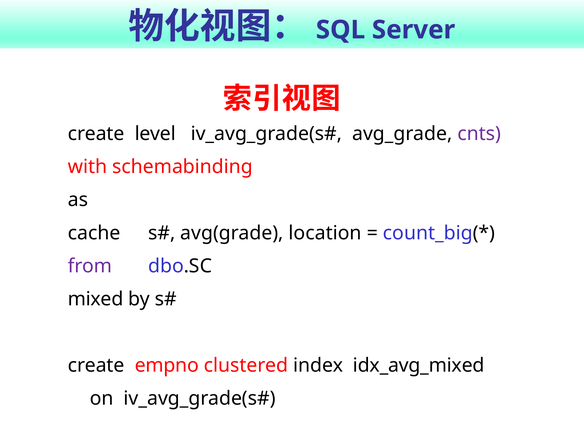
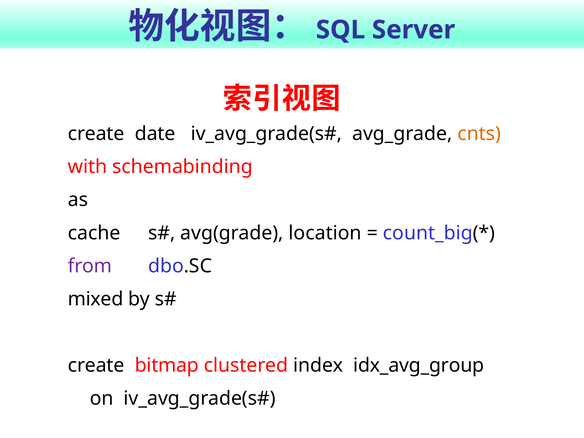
level: level -> date (155, 134)
cnts colour: purple -> orange (479, 134)
empno: empno -> bitmap (167, 365)
idx_avg_mixed: idx_avg_mixed -> idx_avg_group (419, 365)
